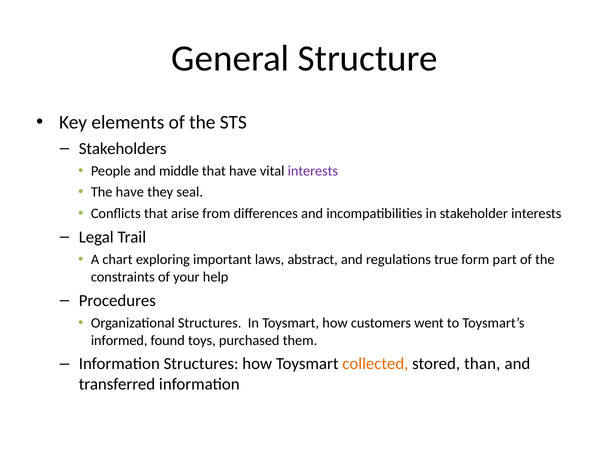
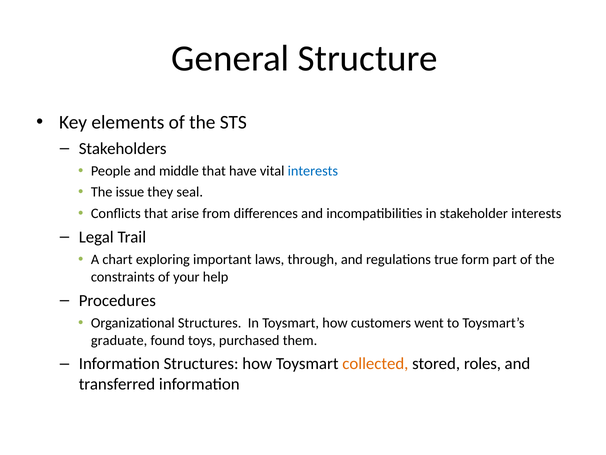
interests colour: purple -> blue (313, 171)
The have: have -> issue (130, 192)
abstract: abstract -> through (313, 259)
informed: informed -> graduate (119, 340)
than: than -> roles (482, 364)
